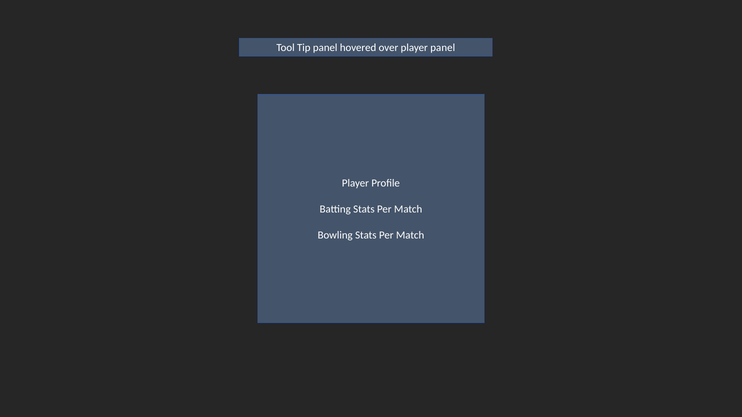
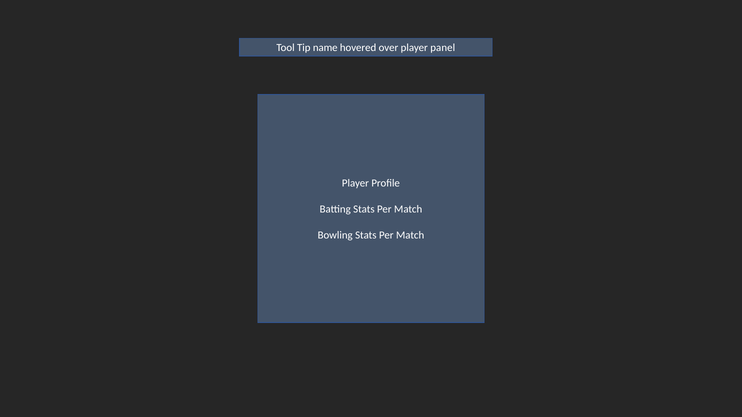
Tip panel: panel -> name (325, 48)
